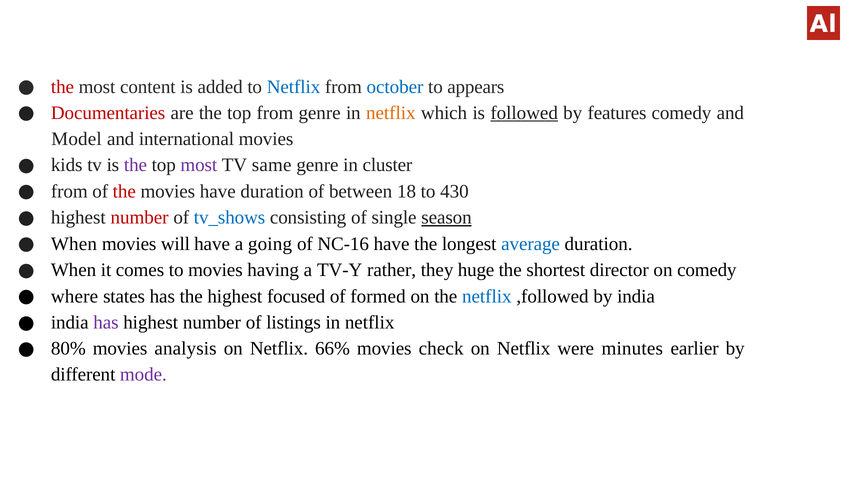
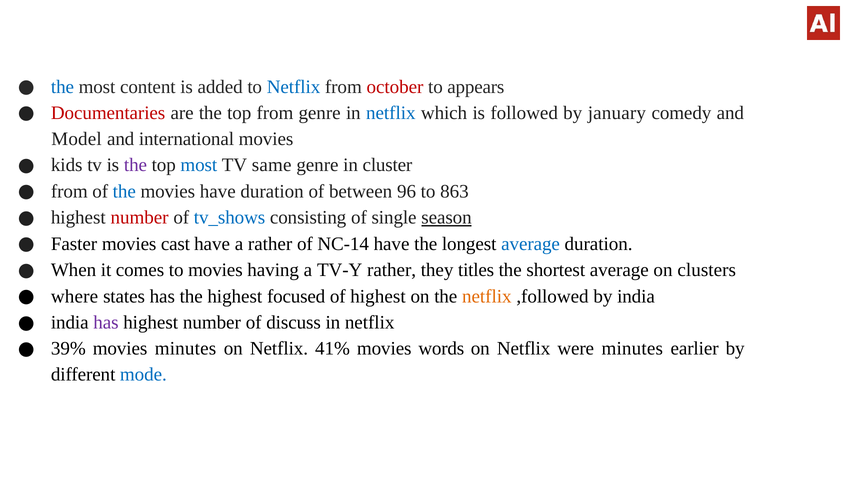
the colour: red -> blue (62, 87)
october colour: blue -> red (395, 87)
netflix colour: orange -> blue (391, 113)
followed underline: present -> none (524, 113)
features: features -> january (617, 113)
most colour: purple -> blue (199, 165)
the colour: red -> blue (124, 192)
18: 18 -> 96 (407, 192)
430: 430 -> 863 (454, 192)
When: When -> Faster (74, 244)
will: will -> cast (175, 244)
a going: going -> rather (270, 244)
NC-16: NC-16 -> NC-14 (343, 244)
huge: huge -> titles (476, 271)
shortest director: director -> average (619, 271)
on comedy: comedy -> clusters (707, 271)
of formed: formed -> highest (378, 297)
netflix colour: blue -> orange (487, 297)
listings: listings -> discuss (294, 323)
80%: 80% -> 39% (68, 349)
movies analysis: analysis -> minutes (185, 349)
66%: 66% -> 41% (333, 349)
check: check -> words (441, 349)
mode colour: purple -> blue (143, 375)
